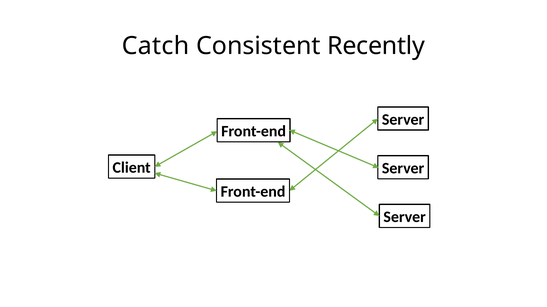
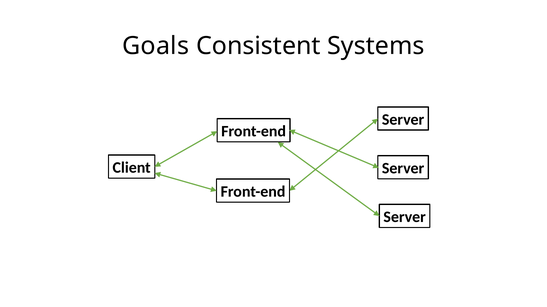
Catch: Catch -> Goals (156, 46)
Recently: Recently -> Systems (376, 46)
